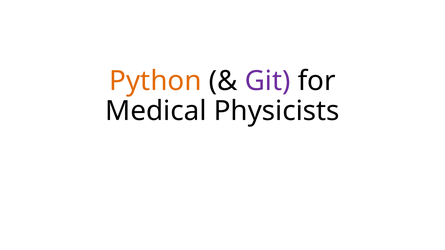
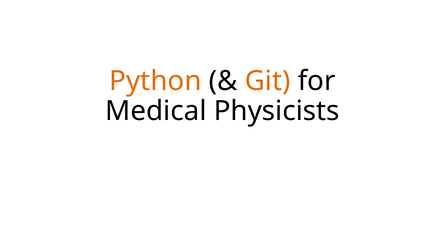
Git colour: purple -> orange (268, 81)
